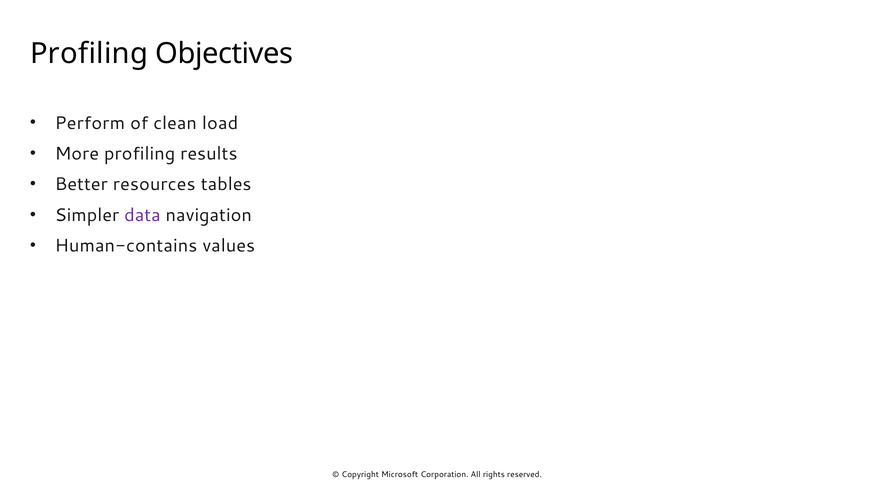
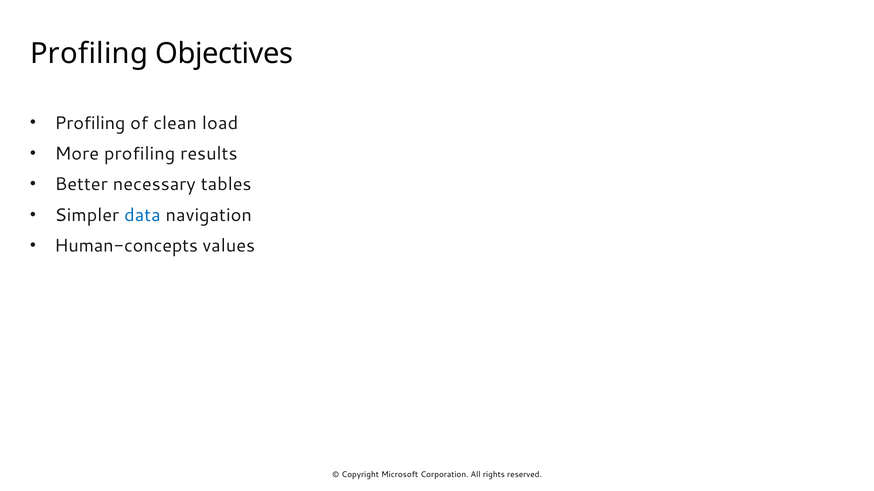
Perform: Perform -> Profiling (90, 123)
resources: resources -> necessary (154, 185)
data colour: purple -> blue (142, 215)
Human-contains: Human-contains -> Human-concepts (126, 246)
